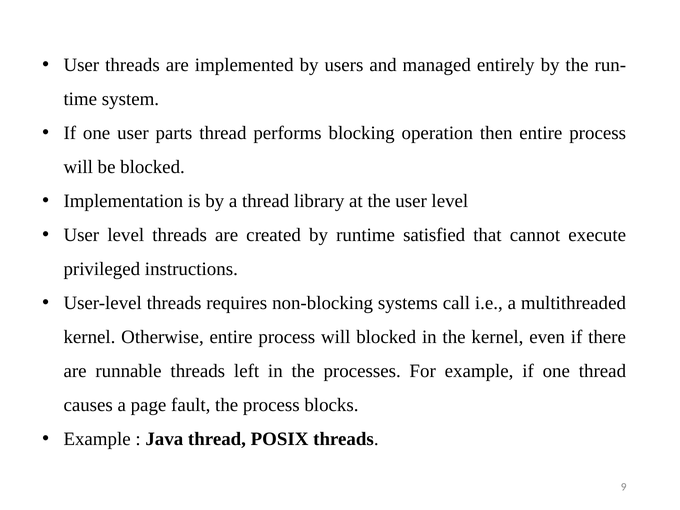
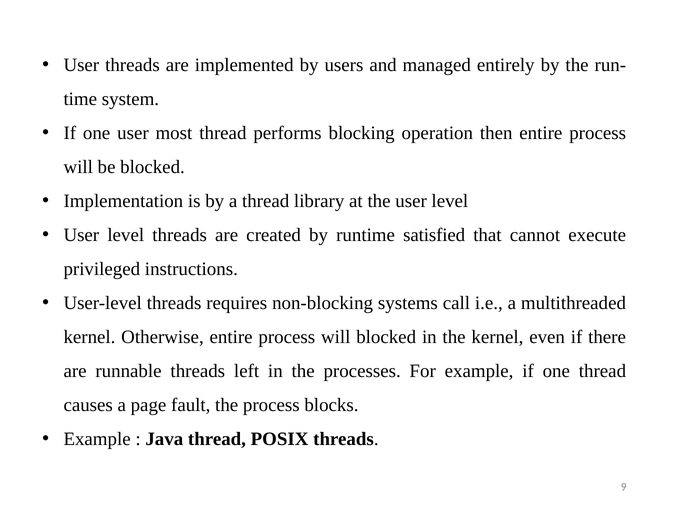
parts: parts -> most (174, 133)
